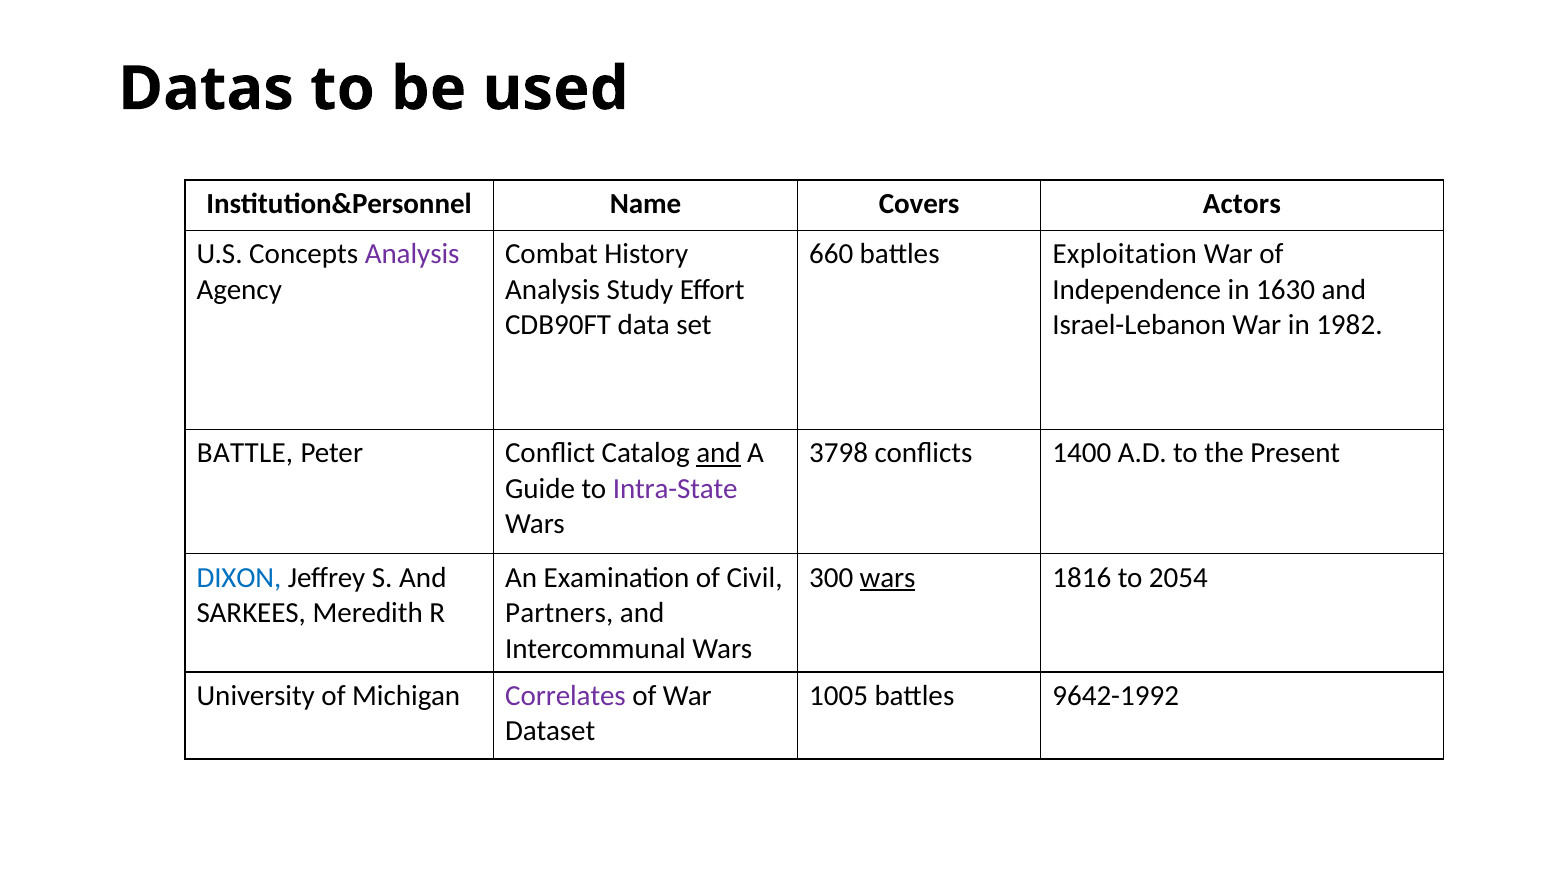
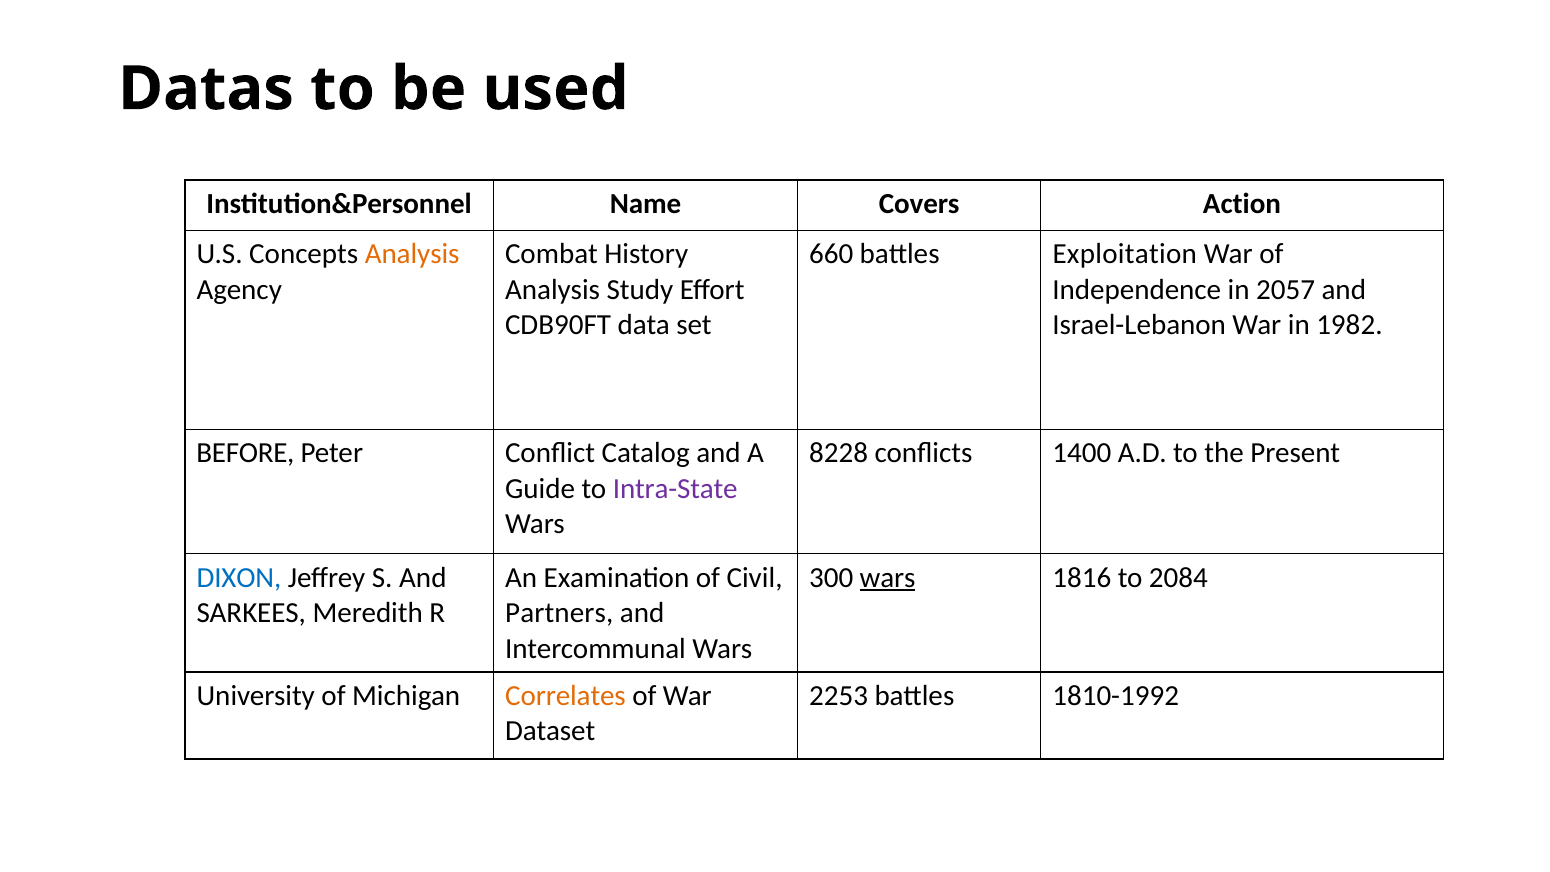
Actors: Actors -> Action (1242, 204)
Analysis colour: purple -> orange (412, 254)
1630: 1630 -> 2057 (1286, 290)
BATTLE: BATTLE -> BEFORE (245, 453)
and underline: present -> none (718, 453)
3798: 3798 -> 8228 (839, 453)
2054: 2054 -> 2084 (1178, 578)
Correlates colour: purple -> orange (566, 696)
1005: 1005 -> 2253 (839, 696)
9642-1992: 9642-1992 -> 1810-1992 (1116, 696)
